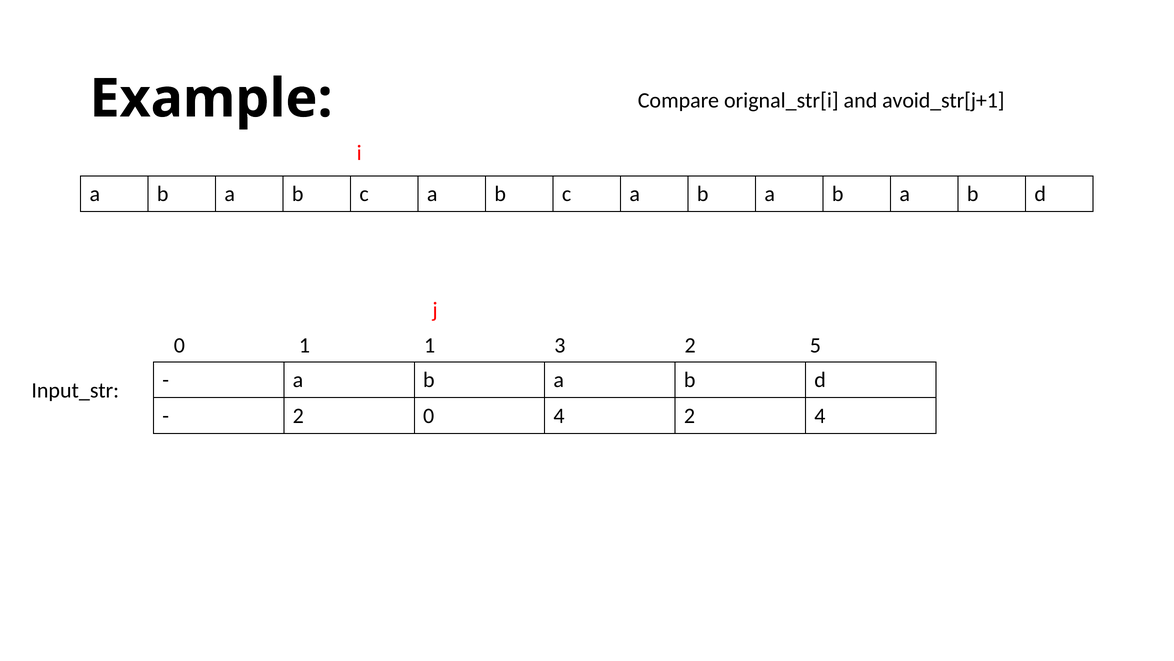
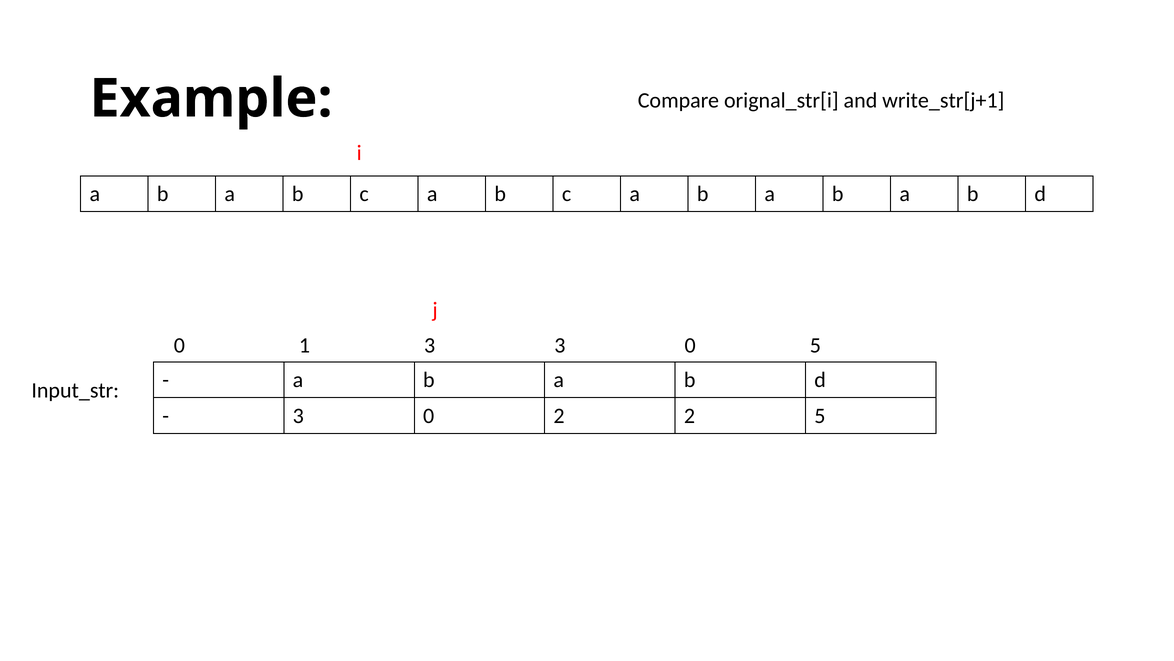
avoid_str[j+1: avoid_str[j+1 -> write_str[j+1 (943, 100)
1 1: 1 -> 3 (430, 345)
2: 2 -> 0 (690, 345)
2: 2 -> 3 (298, 415)
0 4: 4 -> 2 (559, 415)
2 4: 4 -> 5 (820, 415)
